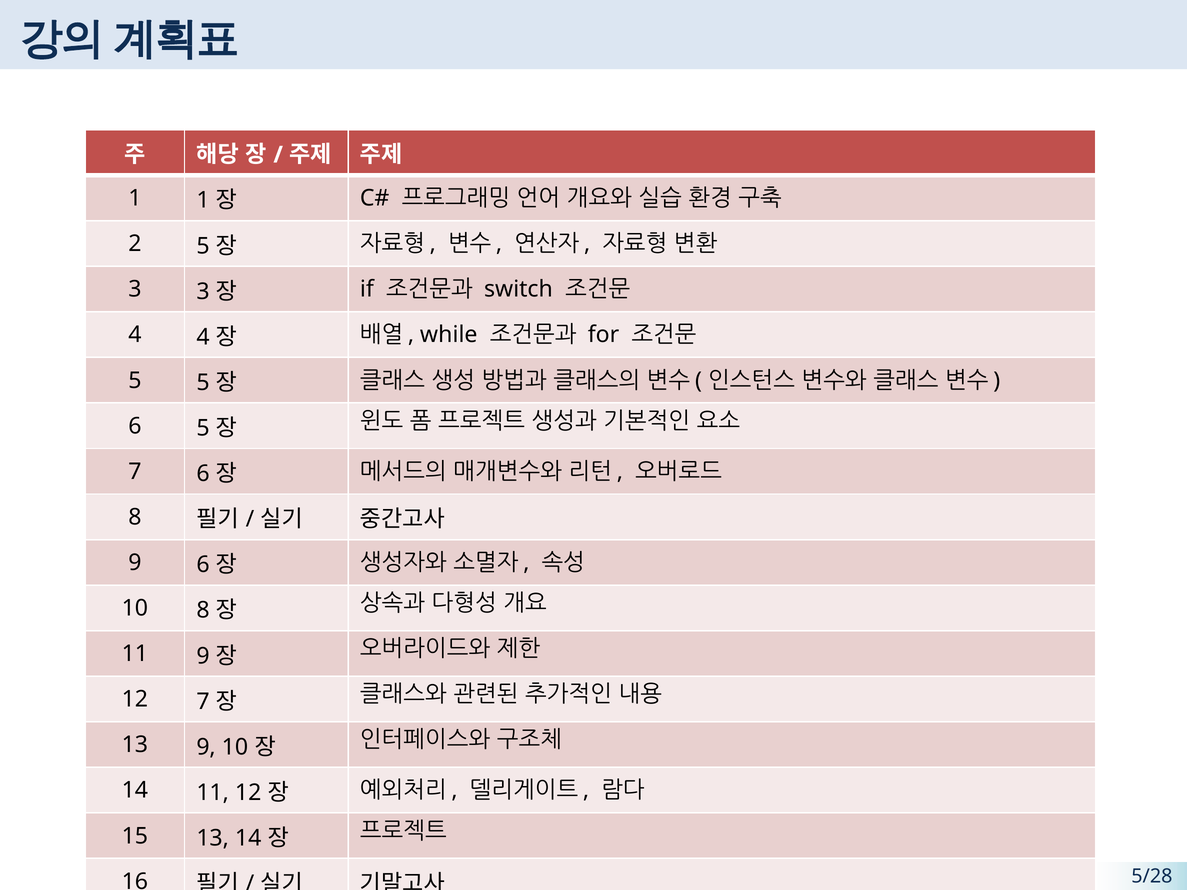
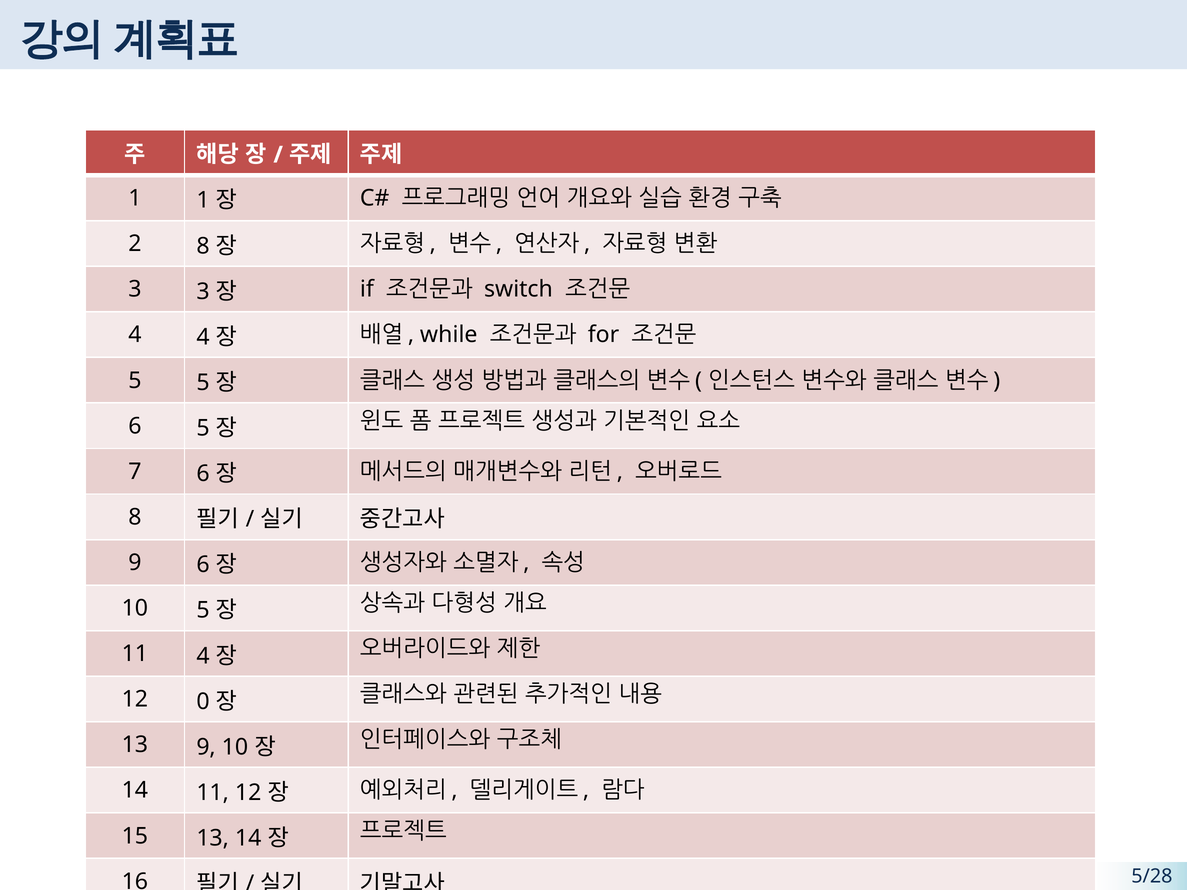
2 5: 5 -> 8 (203, 246)
10 8: 8 -> 5 (203, 611)
11 9: 9 -> 4 (203, 656)
12 7: 7 -> 0 (203, 702)
